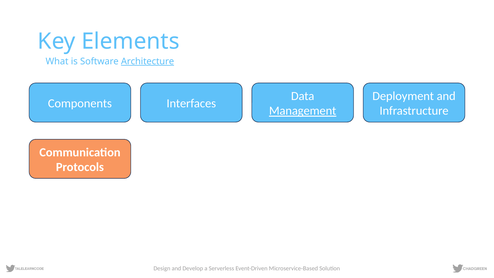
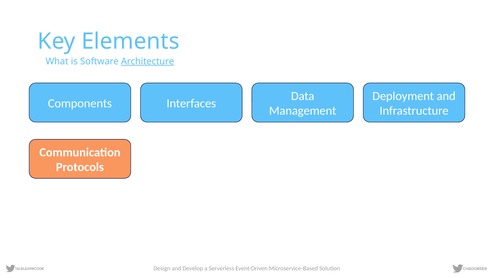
Management underline: present -> none (303, 111)
